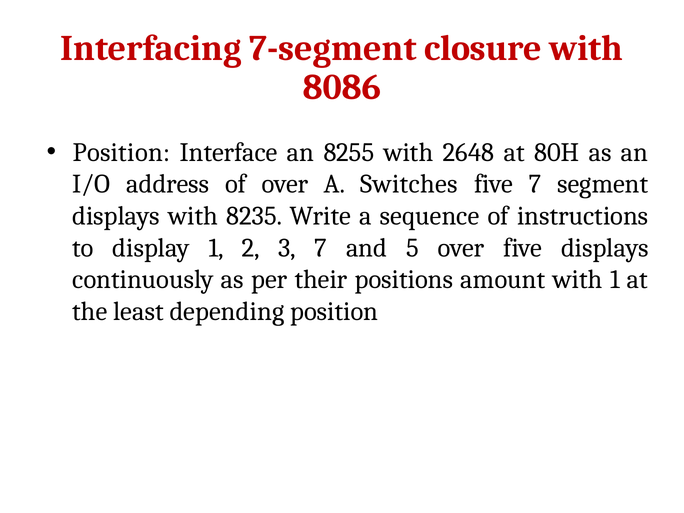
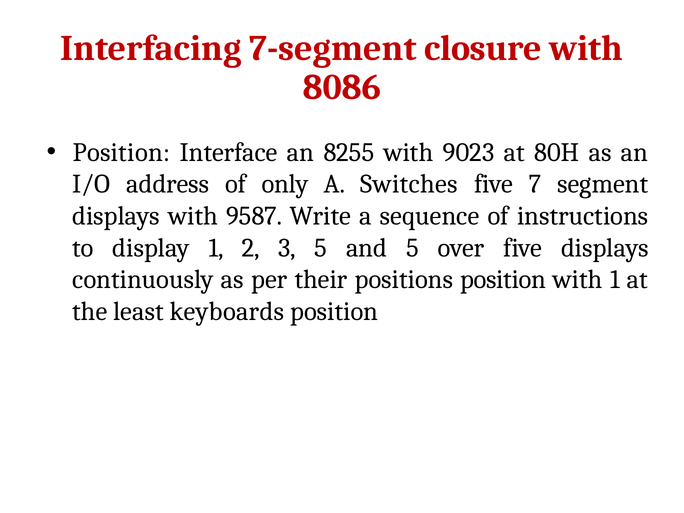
2648: 2648 -> 9023 (469, 152)
of over: over -> only (285, 184)
8235: 8235 -> 9587 (254, 216)
3 7: 7 -> 5 (320, 248)
positions amount: amount -> position (503, 280)
depending: depending -> keyboards (227, 312)
